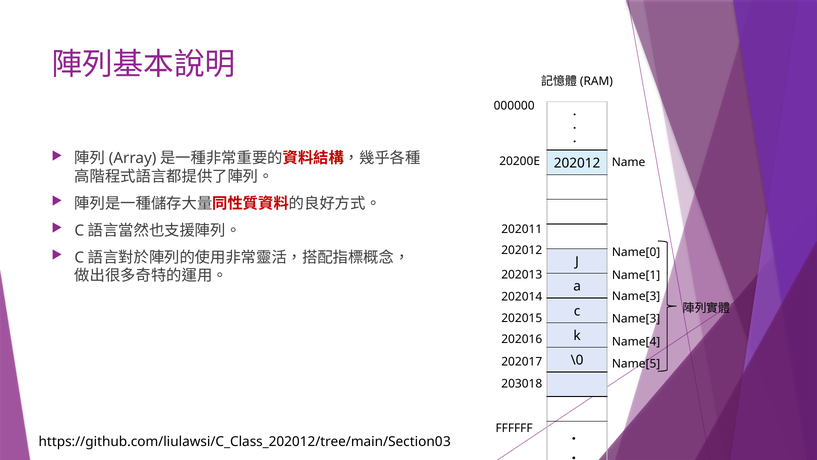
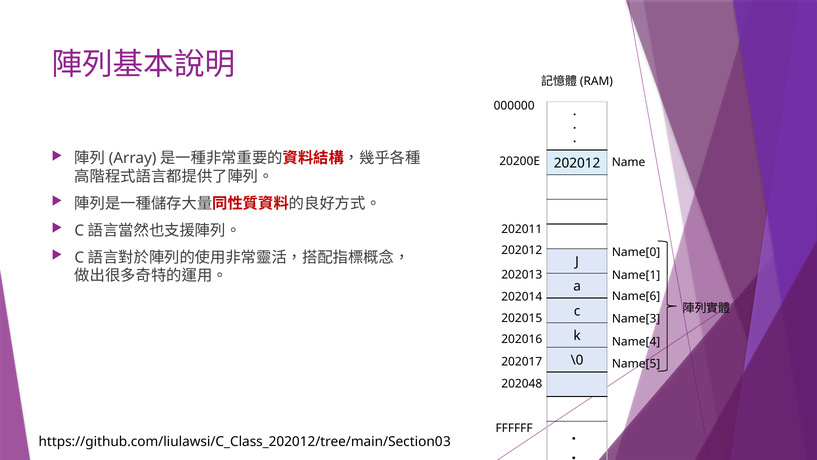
Name[3: Name[3 -> Name[6 (636, 296)
203018: 203018 -> 202048 (522, 383)
